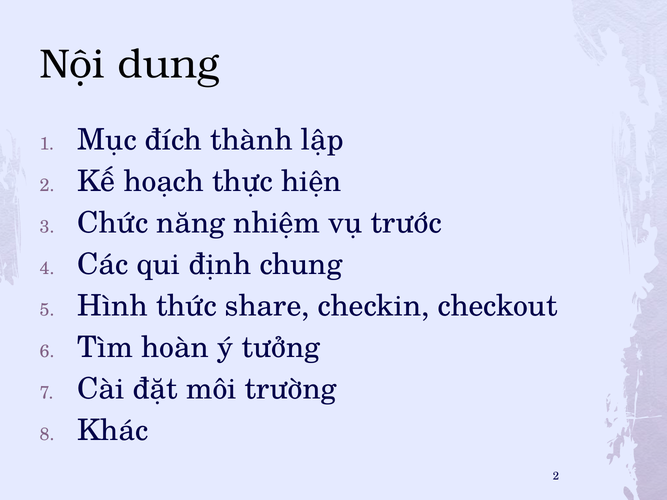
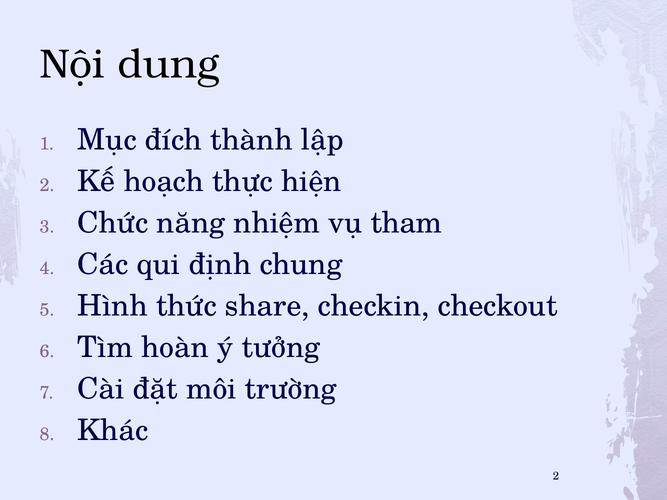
trước: trước -> tham (407, 223)
